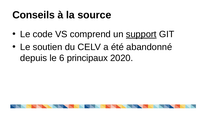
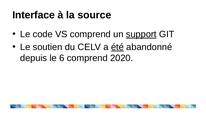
Conseils: Conseils -> Interface (34, 15)
été underline: none -> present (117, 47)
6 principaux: principaux -> comprend (87, 58)
